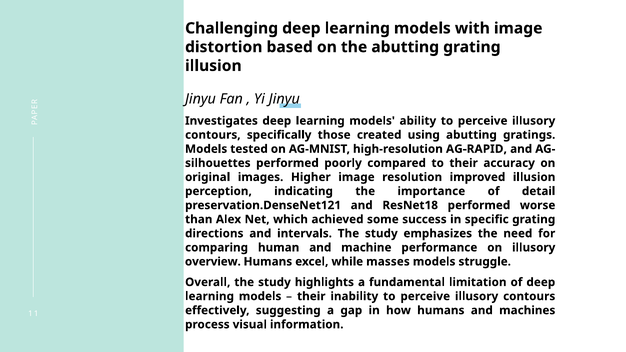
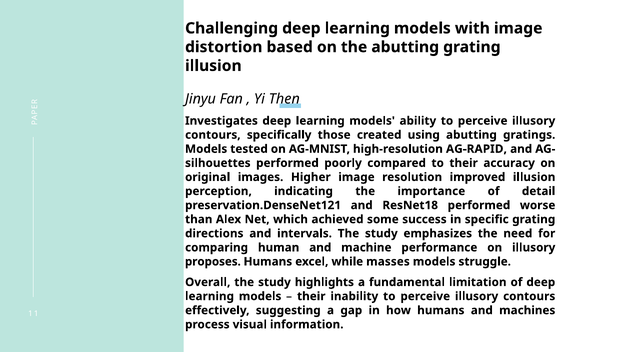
Yi Jinyu: Jinyu -> Then (284, 99)
overview: overview -> proposes (213, 262)
